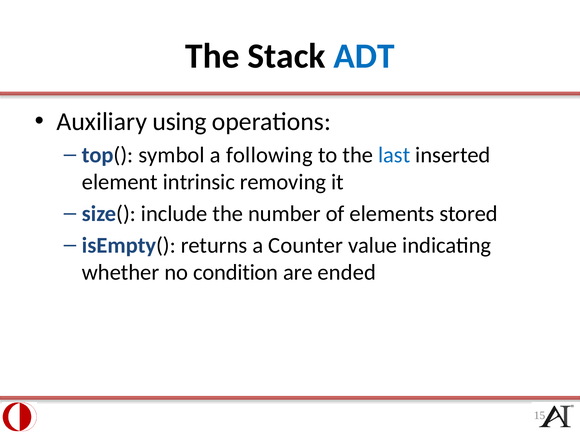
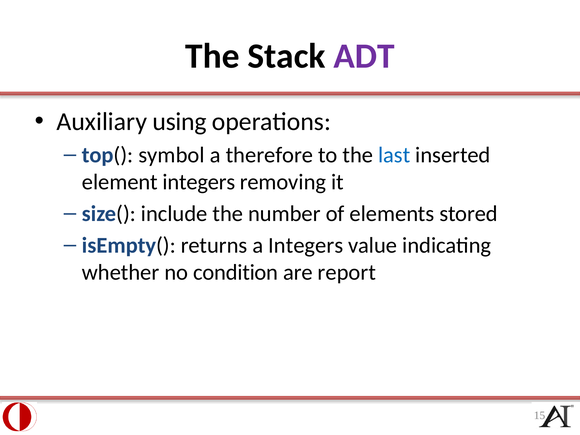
ADT colour: blue -> purple (364, 56)
following: following -> therefore (269, 155)
element intrinsic: intrinsic -> integers (199, 182)
a Counter: Counter -> Integers (306, 245)
ended: ended -> report (347, 272)
